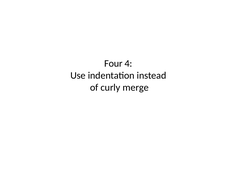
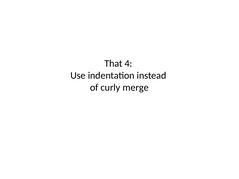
Four: Four -> That (113, 64)
